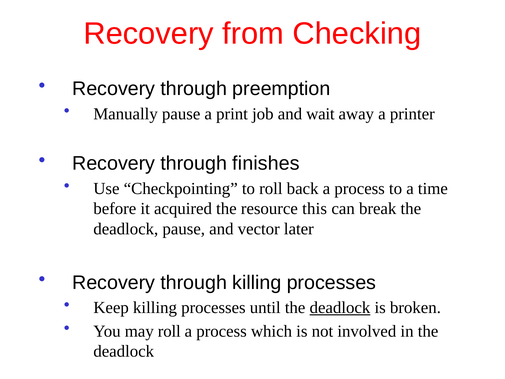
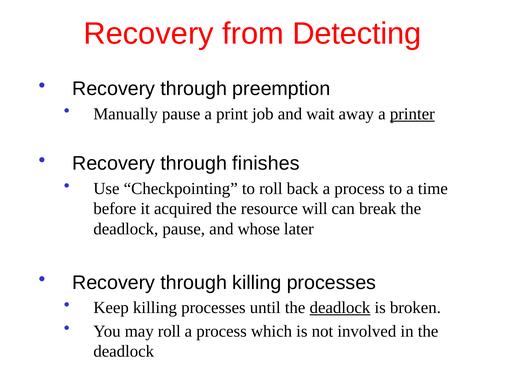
Checking: Checking -> Detecting (357, 34)
printer underline: none -> present (412, 114)
this: this -> will (315, 209)
vector: vector -> whose (259, 229)
